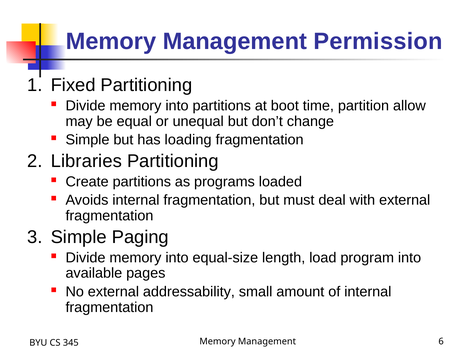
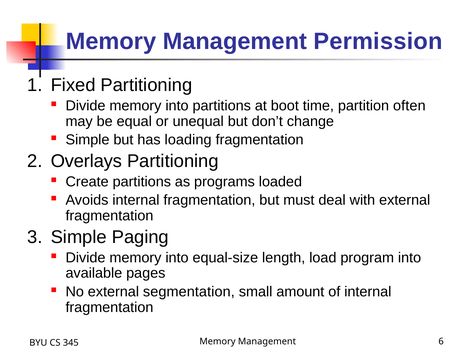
allow: allow -> often (409, 106)
Libraries: Libraries -> Overlays (86, 161)
addressability: addressability -> segmentation (189, 292)
